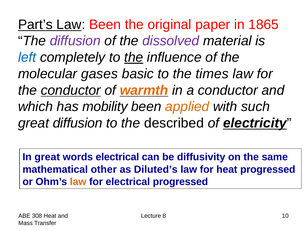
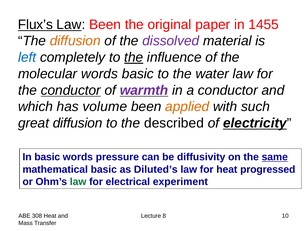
Part’s: Part’s -> Flux’s (35, 24)
1865: 1865 -> 1455 (264, 24)
diffusion colour: purple -> orange (75, 41)
molecular gases: gases -> words (100, 74)
times: times -> water (212, 74)
warmth colour: orange -> purple (144, 90)
mobility: mobility -> volume (105, 106)
In great: great -> basic (47, 157)
words electrical: electrical -> pressure (117, 157)
same underline: none -> present (275, 157)
mathematical other: other -> basic (104, 169)
law colour: orange -> green (78, 181)
electrical progressed: progressed -> experiment (180, 181)
